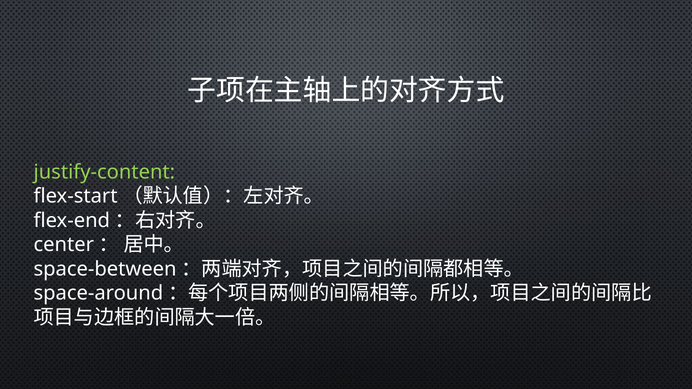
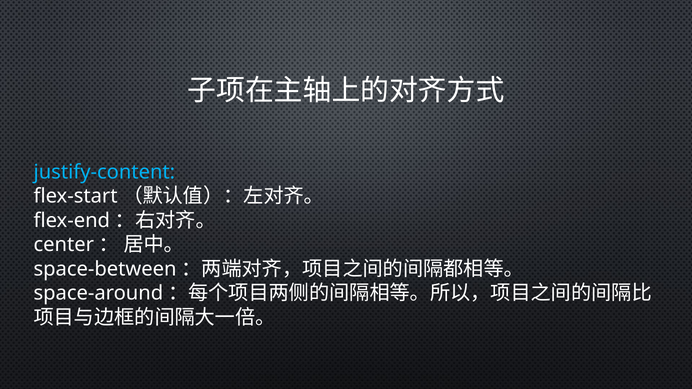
justify-content colour: light green -> light blue (104, 172)
